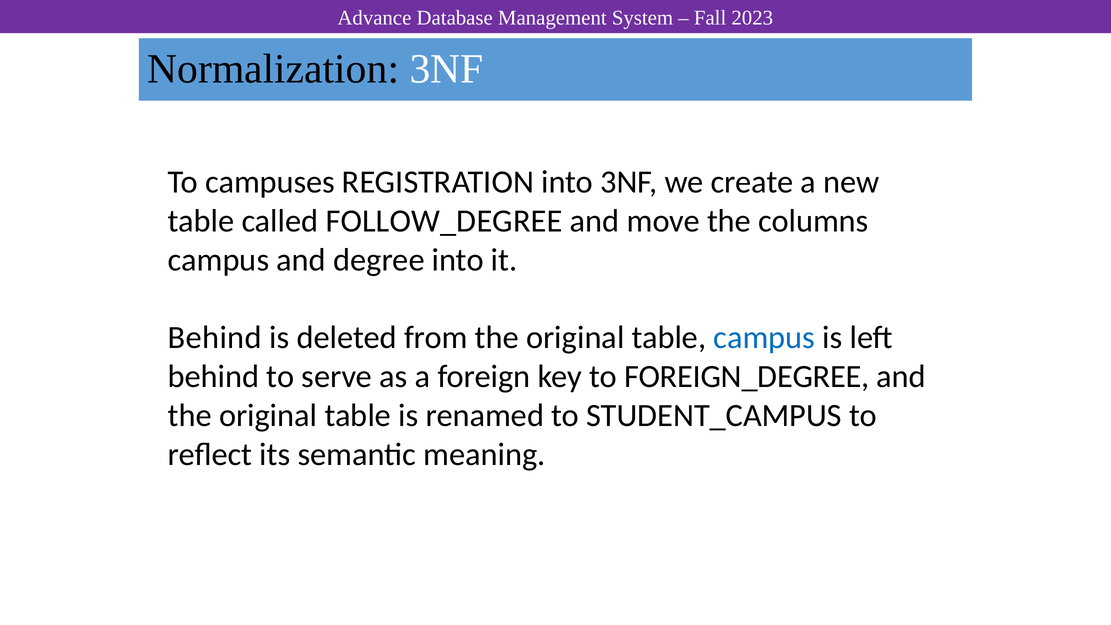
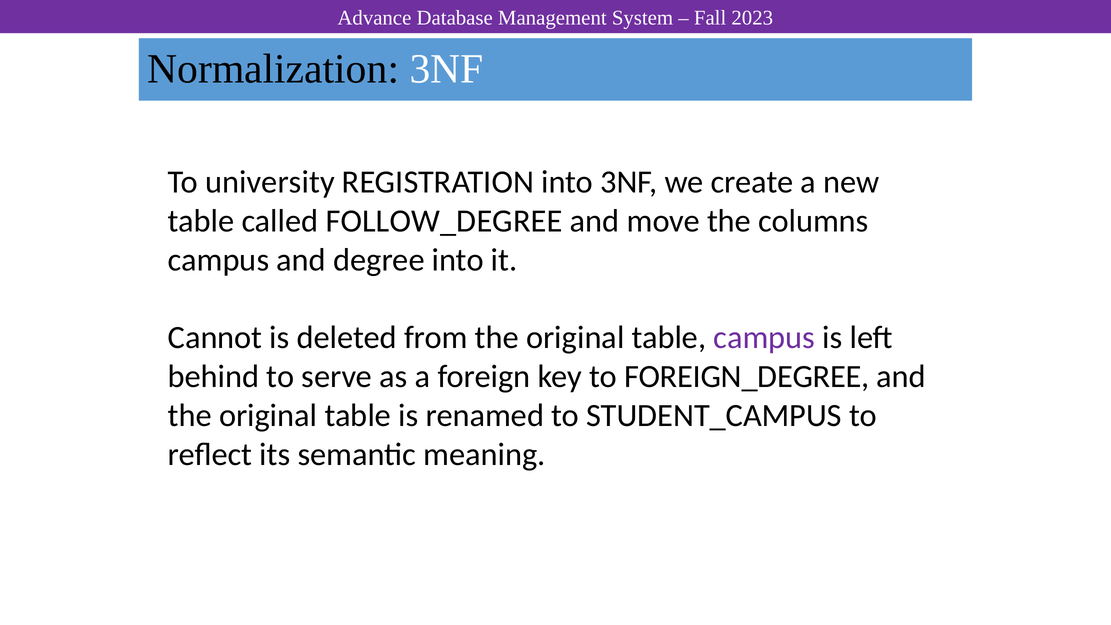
campuses: campuses -> university (270, 182)
Behind: Behind -> Cannot (215, 338)
campus colour: blue -> purple (764, 338)
